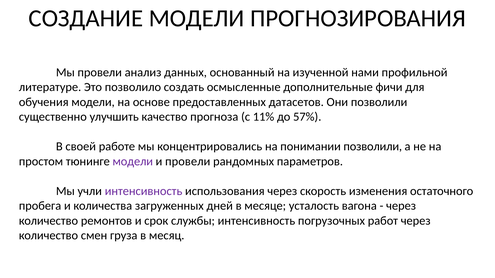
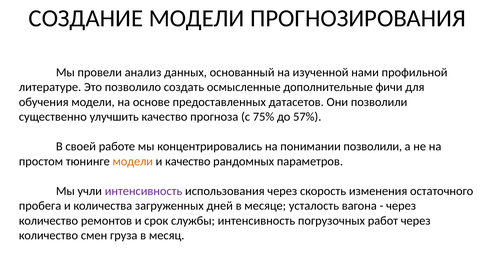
11%: 11% -> 75% (264, 117)
модели colour: purple -> orange (133, 162)
и провели: провели -> качество (188, 162)
